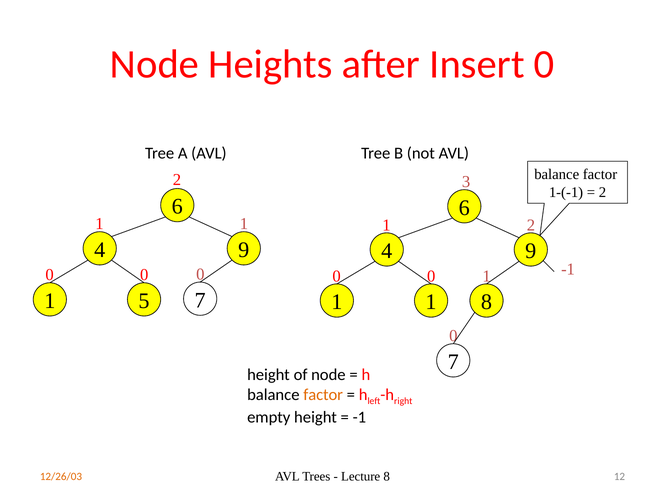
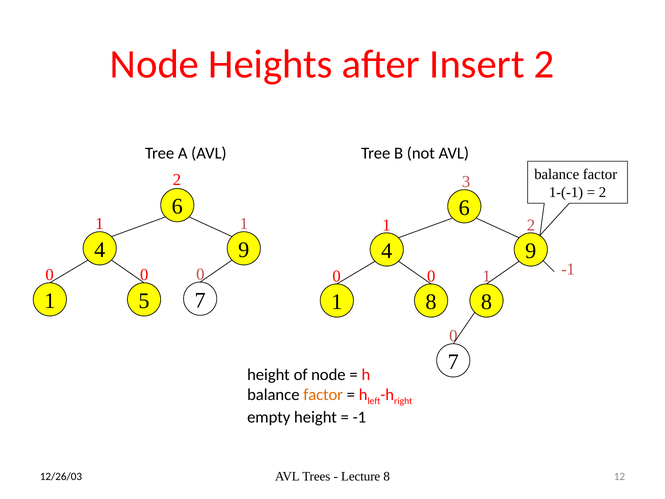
Insert 0: 0 -> 2 (544, 64)
1: 1 -> 8 (431, 302)
12/26/03 colour: orange -> black (61, 476)
